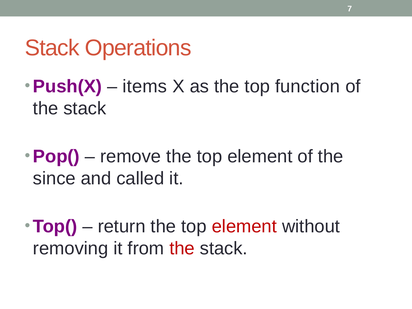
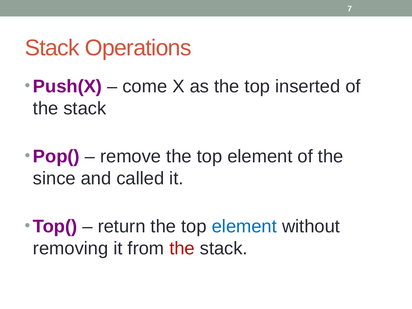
items: items -> come (145, 86)
function: function -> inserted (308, 86)
element colour: red -> blue (244, 227)
